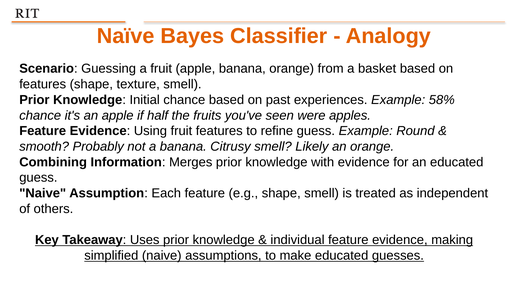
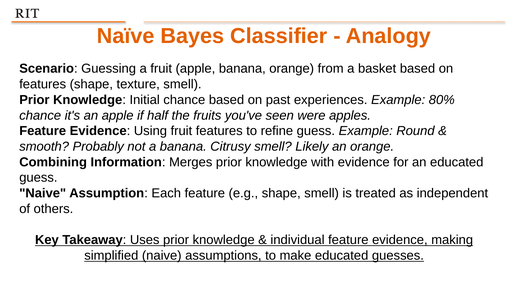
58%: 58% -> 80% (442, 100)
